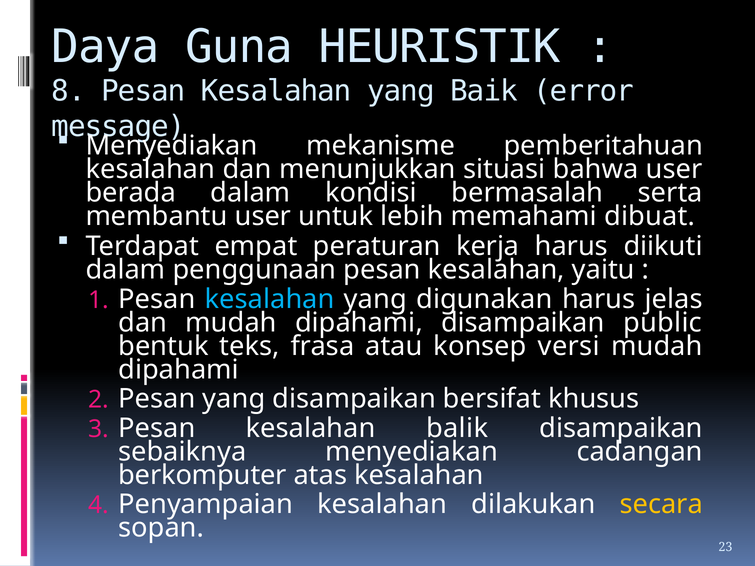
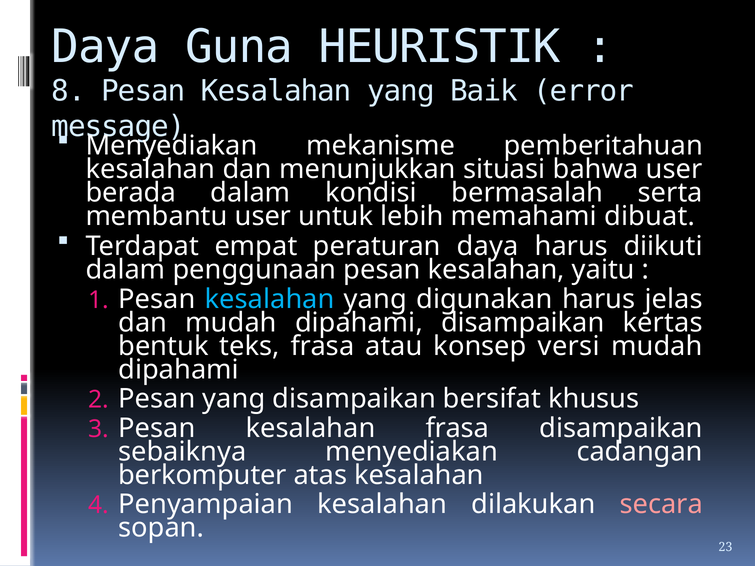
peraturan kerja: kerja -> daya (488, 247)
public: public -> kertas (663, 323)
kesalahan balik: balik -> frasa (457, 428)
secara colour: yellow -> pink (661, 505)
